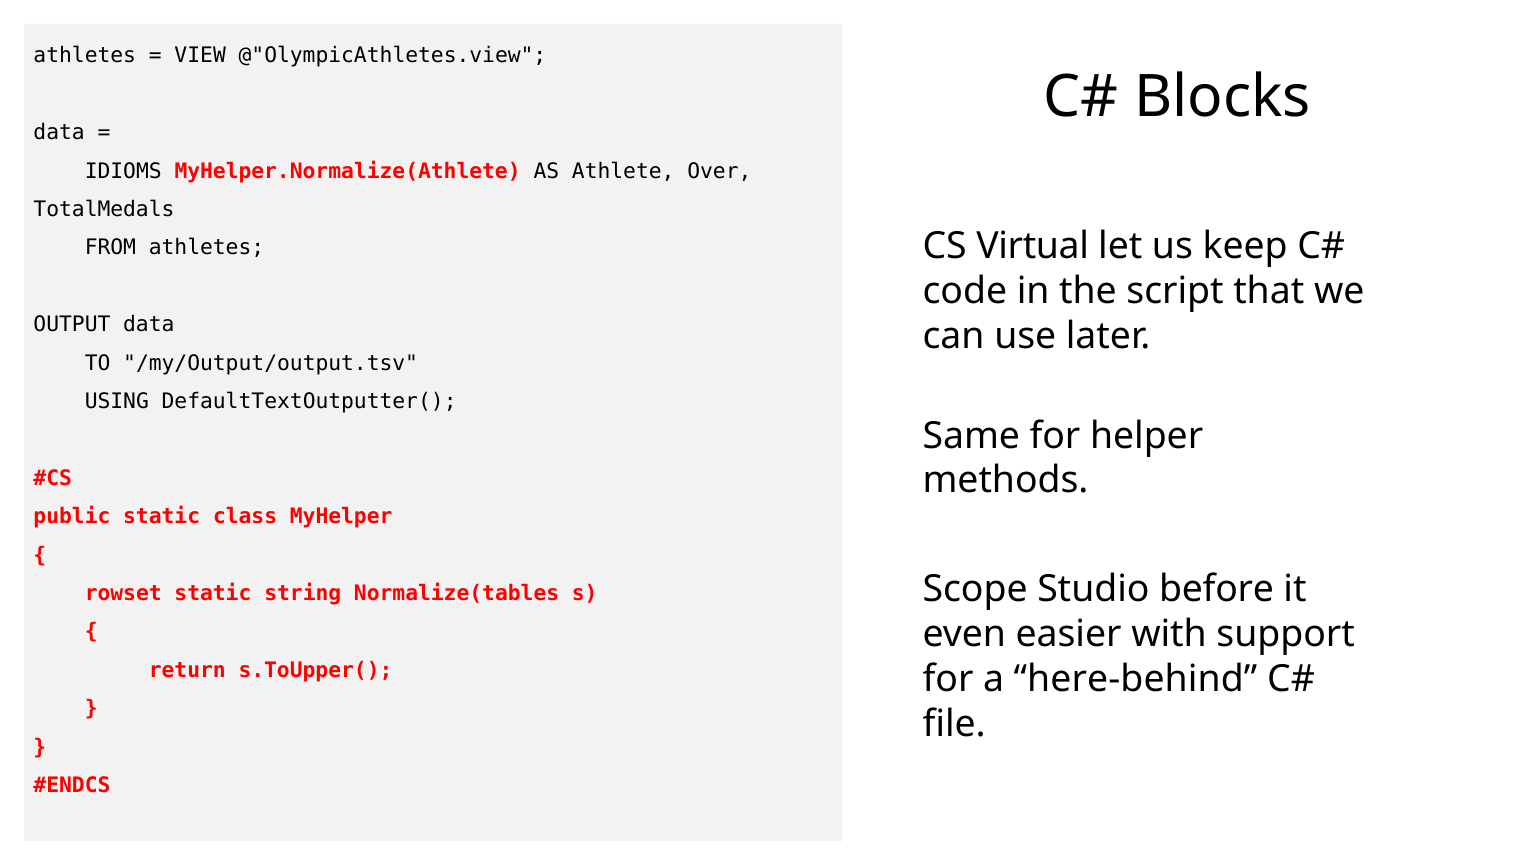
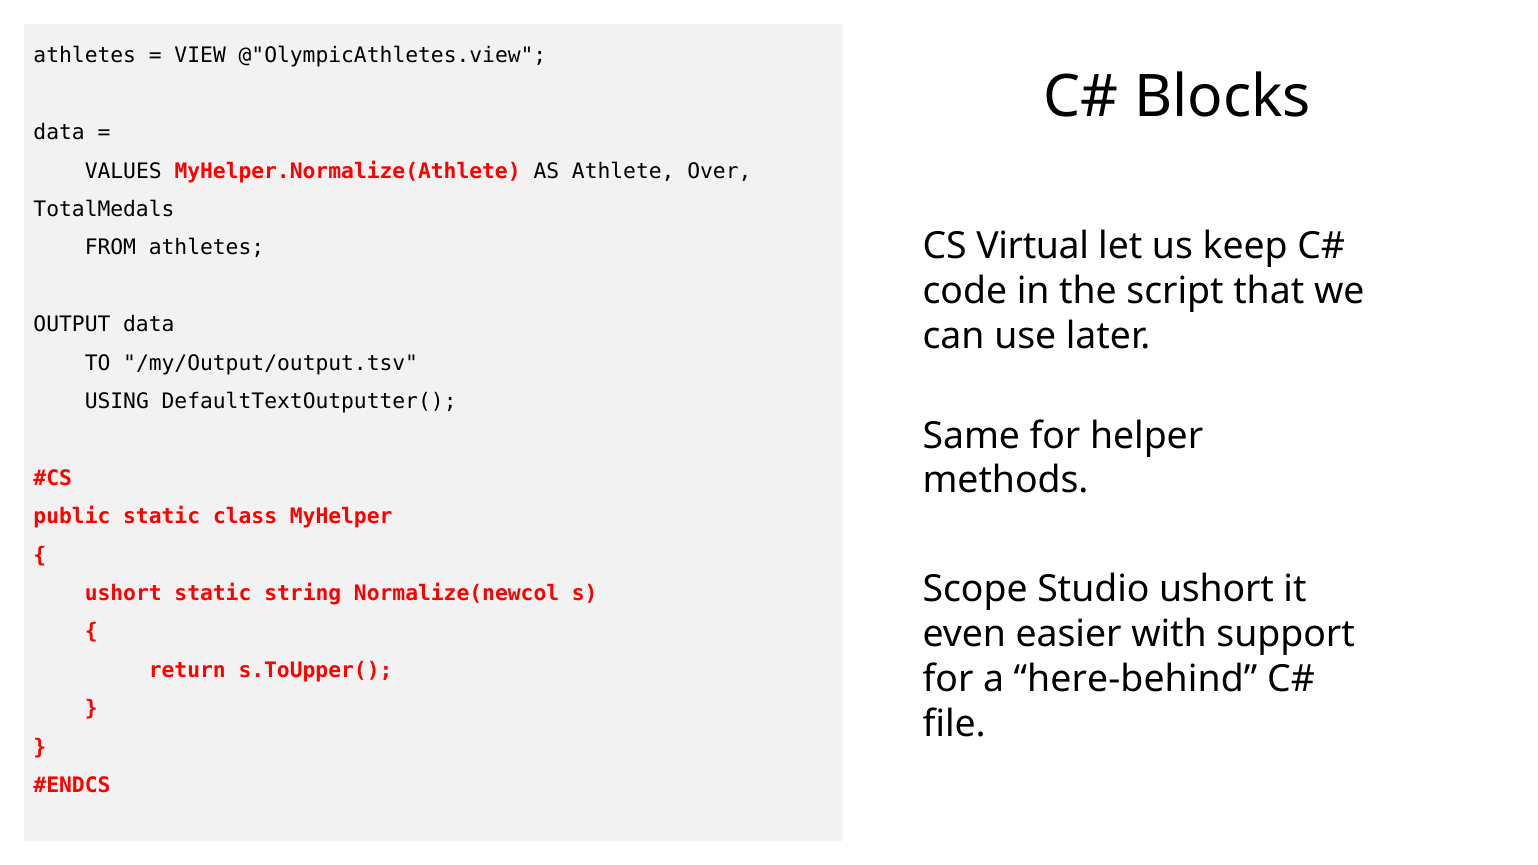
IDIOMS: IDIOMS -> VALUES (123, 171)
Studio before: before -> ushort (1216, 589)
rowset: rowset -> ushort (123, 594)
Normalize(tables: Normalize(tables -> Normalize(newcol (457, 594)
